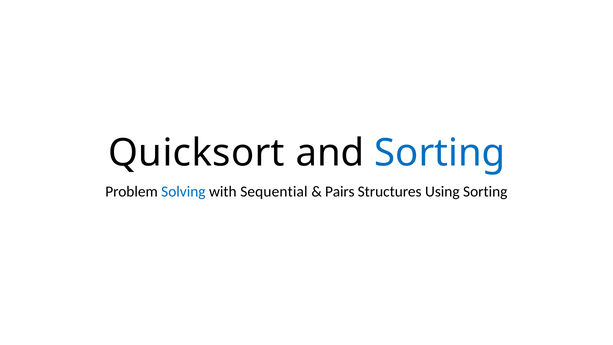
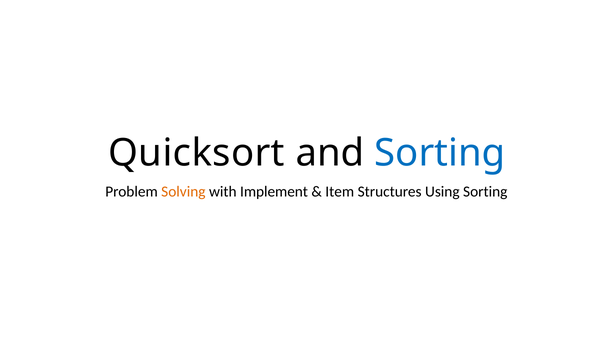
Solving colour: blue -> orange (183, 192)
Sequential: Sequential -> Implement (274, 192)
Pairs: Pairs -> Item (340, 192)
